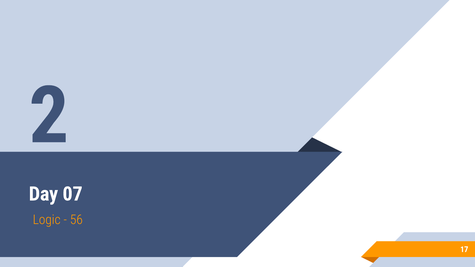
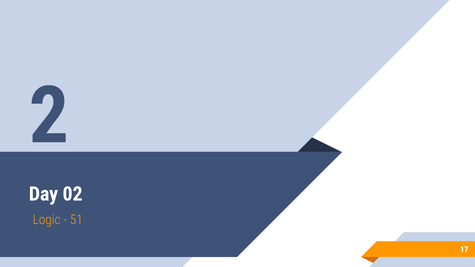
07: 07 -> 02 (73, 194)
56: 56 -> 51 (76, 220)
